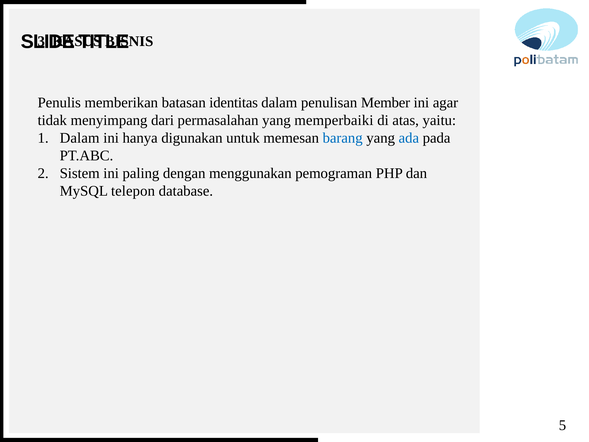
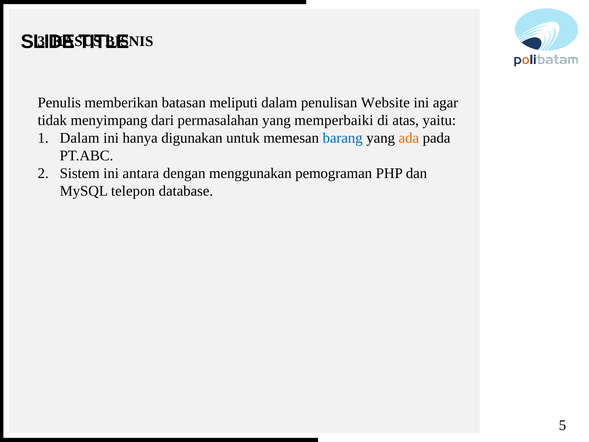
identitas: identitas -> meliputi (234, 103)
Member: Member -> Website (385, 103)
ada colour: blue -> orange (409, 138)
paling: paling -> antara (141, 173)
